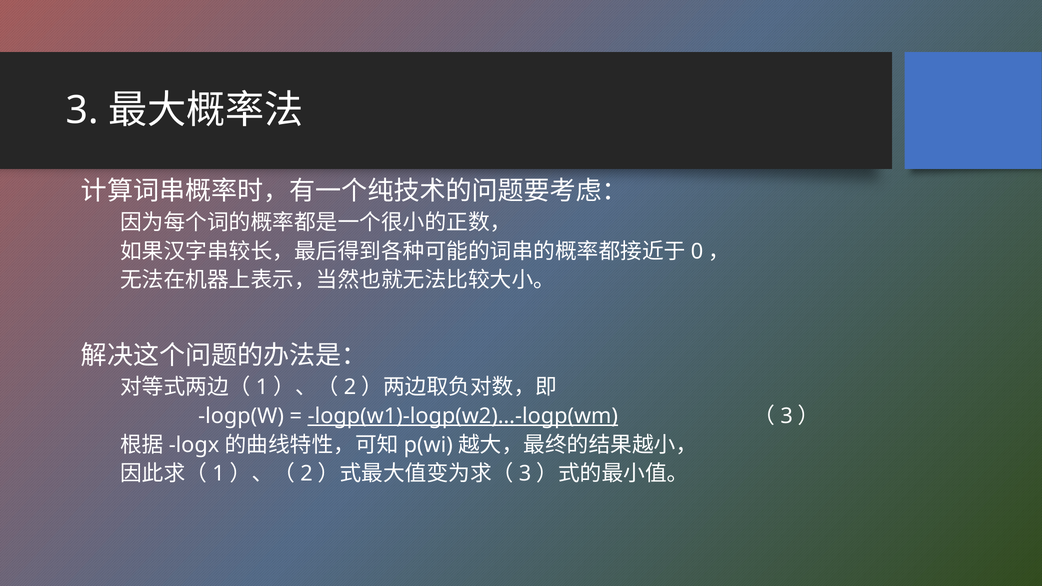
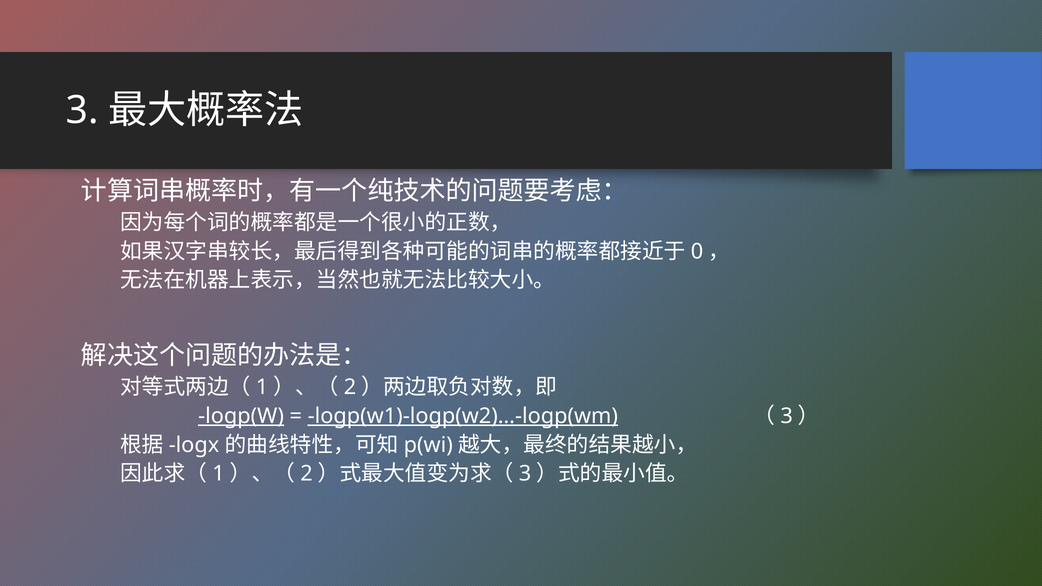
logp(W underline: none -> present (241, 416)
